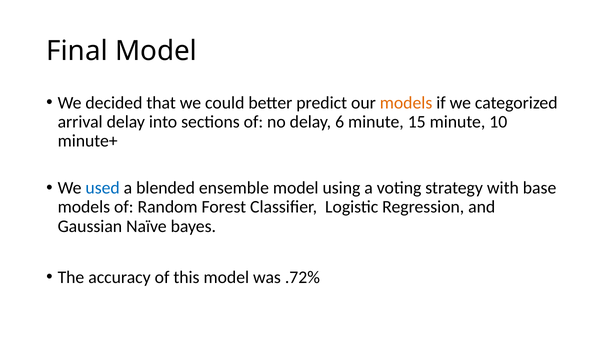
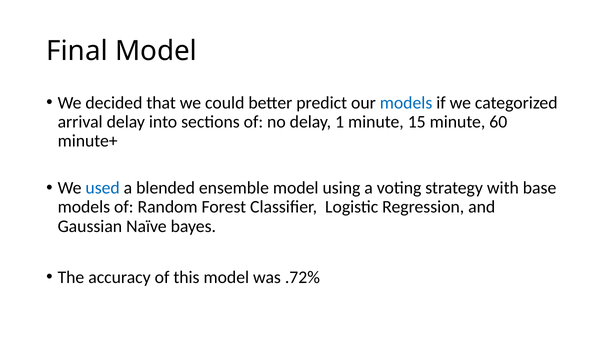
models colour: orange -> blue (406, 103)
6: 6 -> 1 (340, 122)
10: 10 -> 60 (498, 122)
